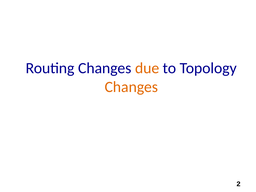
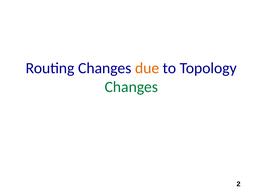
Changes colour: orange -> green (131, 87)
